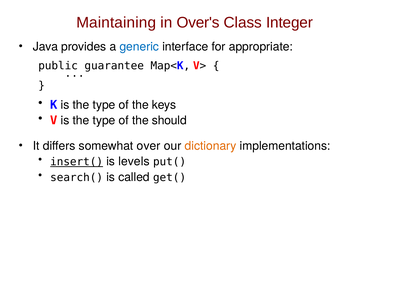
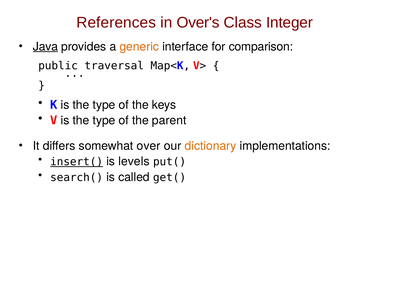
Maintaining: Maintaining -> References (116, 23)
Java underline: none -> present (45, 46)
generic colour: blue -> orange (139, 46)
appropriate: appropriate -> comparison (261, 46)
guarantee: guarantee -> traversal (114, 66)
should: should -> parent (169, 120)
